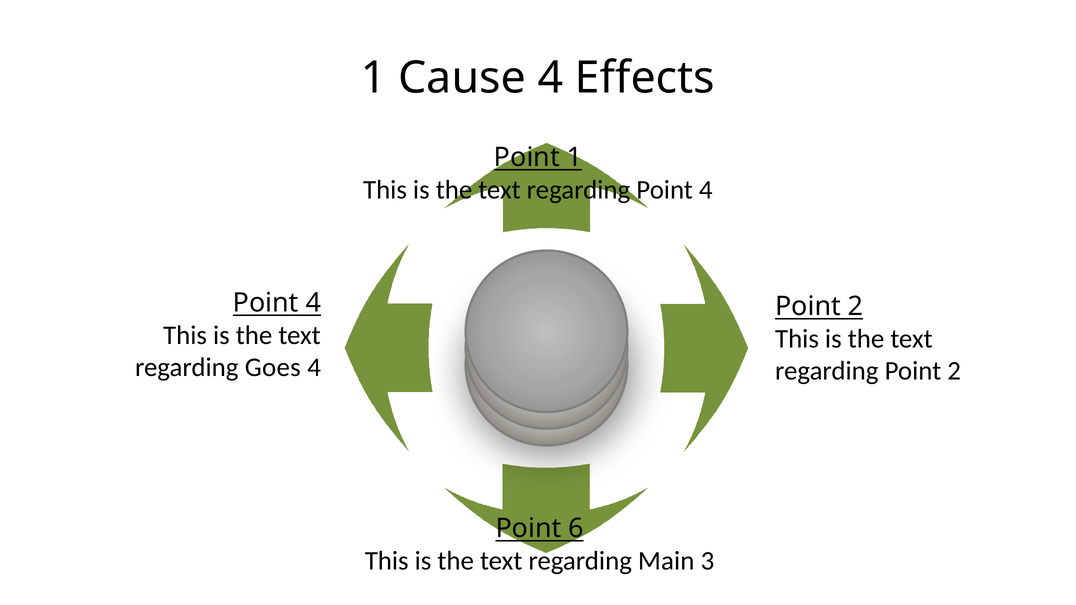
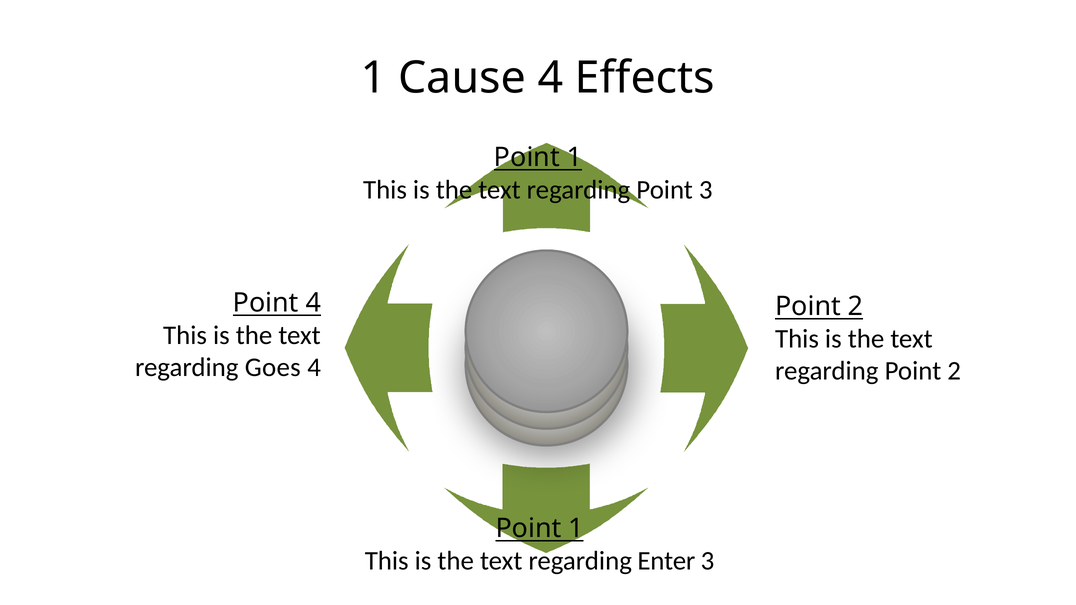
regarding Point 4: 4 -> 3 (706, 190)
6: 6 -> 1 (576, 529)
Main: Main -> Enter (666, 561)
